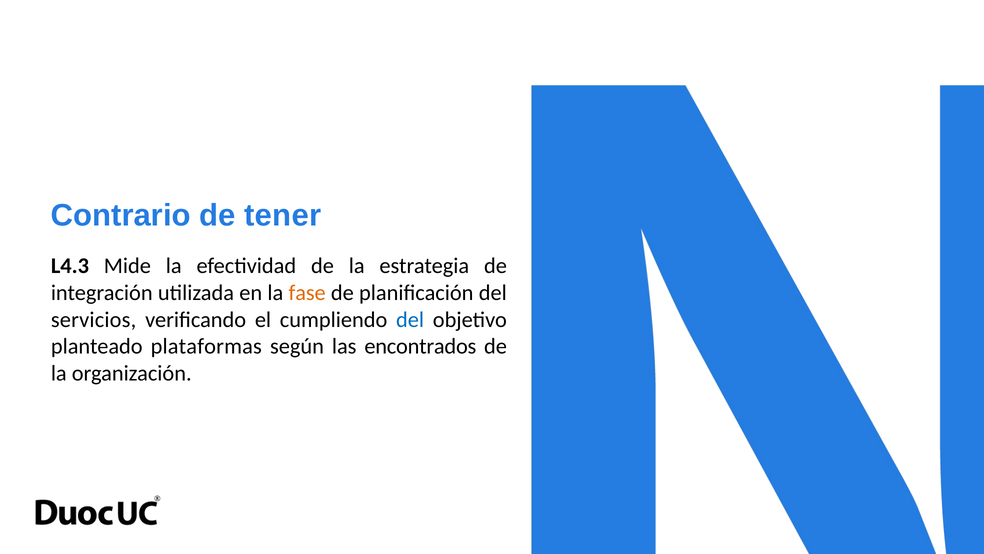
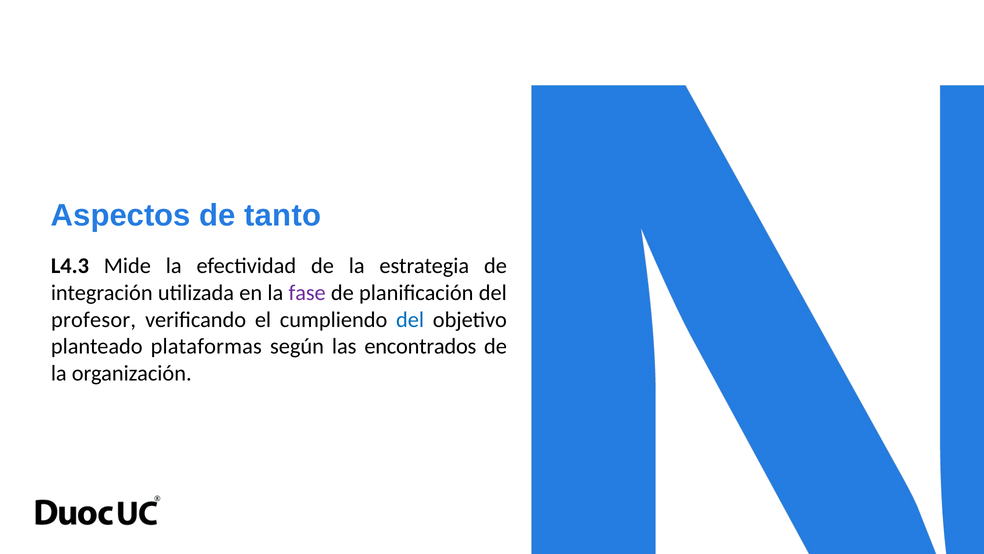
Contrario: Contrario -> Aspectos (121, 216)
tener: tener -> tanto (283, 216)
fase colour: orange -> purple (307, 293)
servicios: servicios -> profesor (94, 319)
